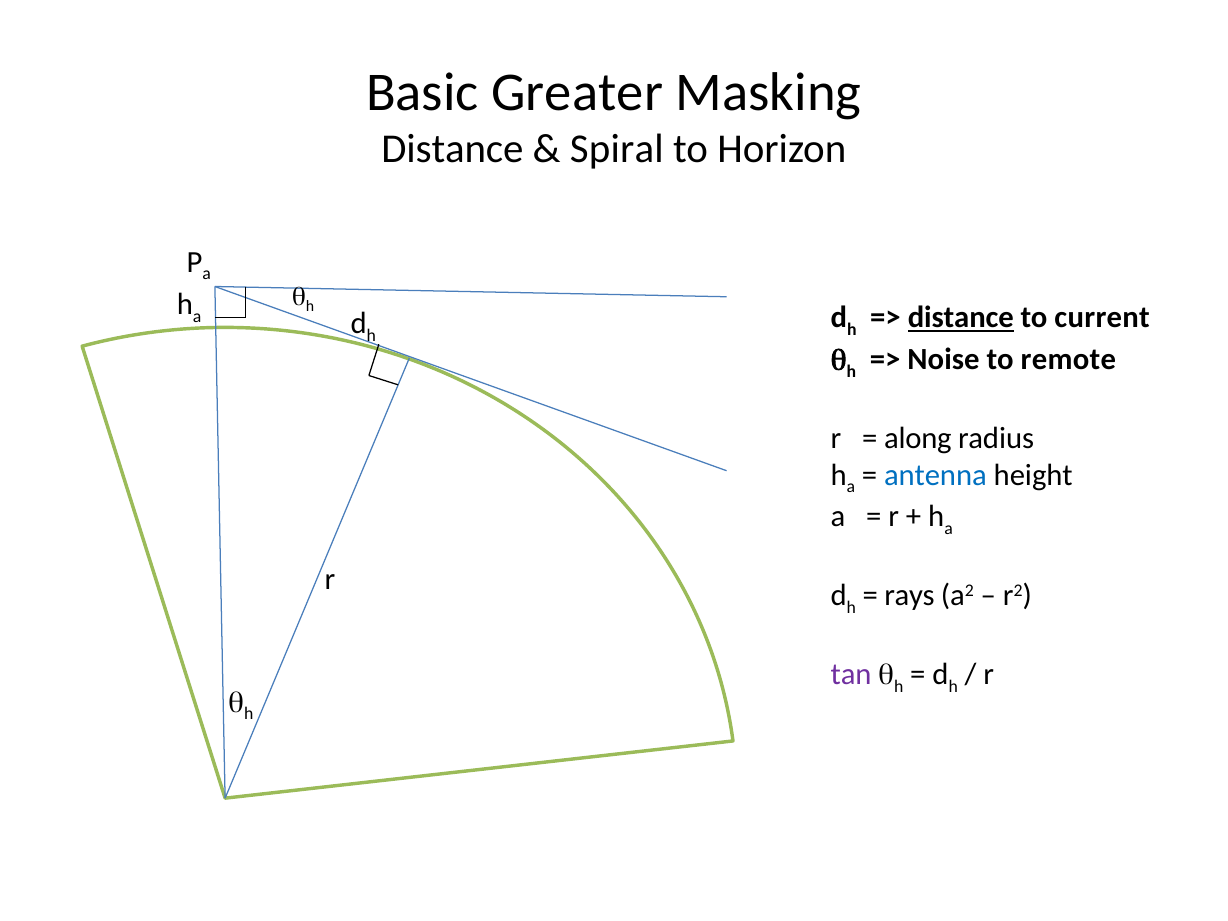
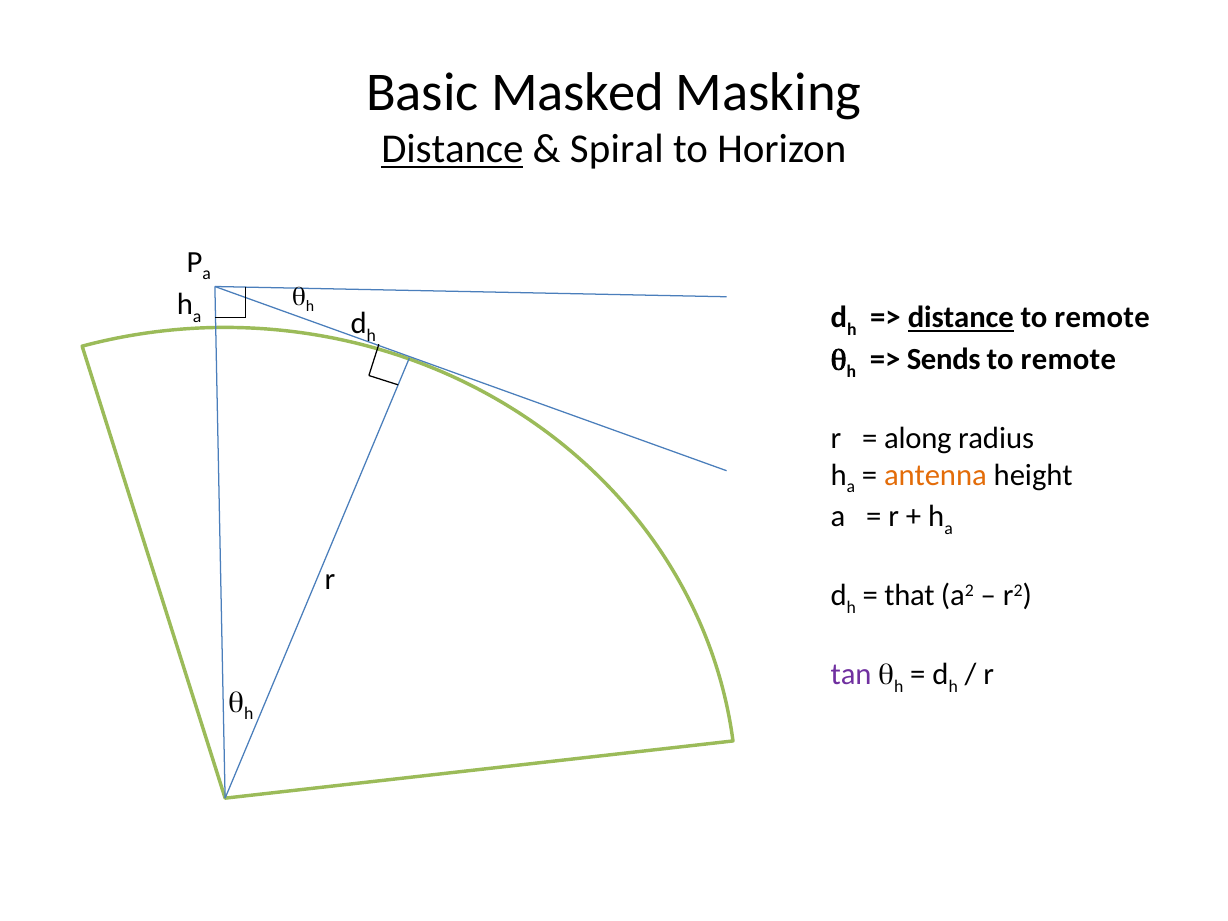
Greater: Greater -> Masked (577, 93)
Distance underline: none -> present (452, 149)
current: current -> remote (1102, 318)
Noise: Noise -> Sends (944, 359)
antenna colour: blue -> orange (935, 475)
rays: rays -> that (910, 596)
